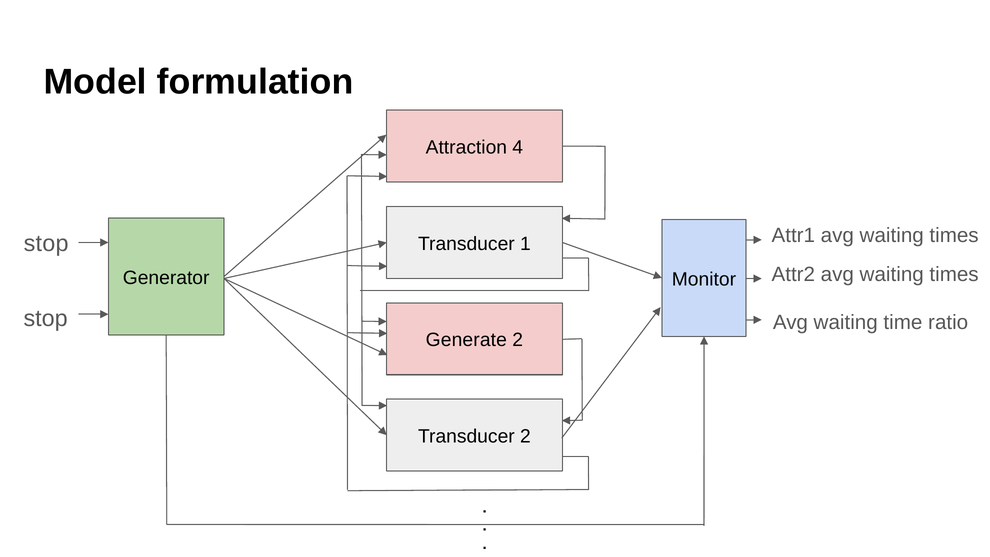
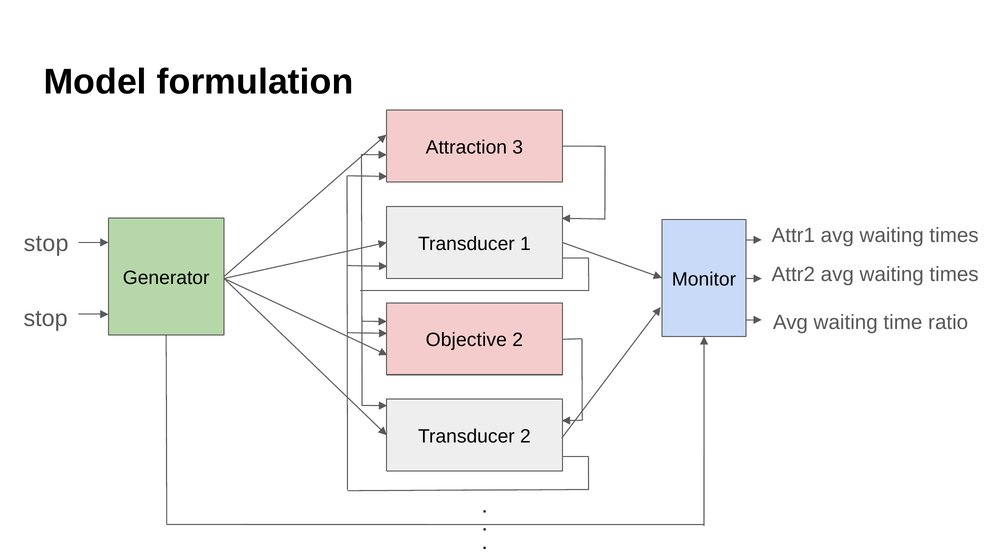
4: 4 -> 3 (518, 147)
Generate: Generate -> Objective (466, 340)
